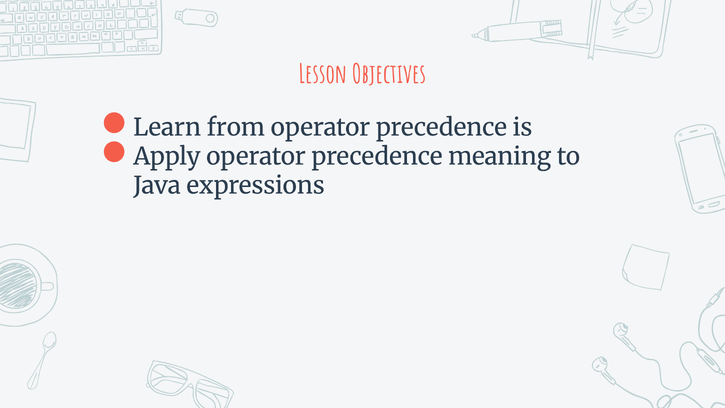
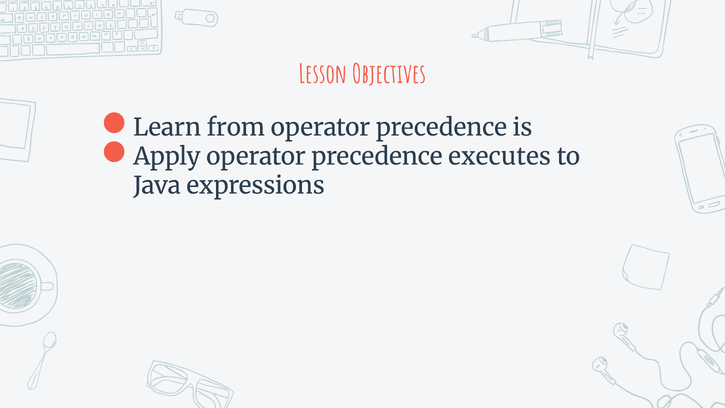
meaning: meaning -> executes (500, 157)
